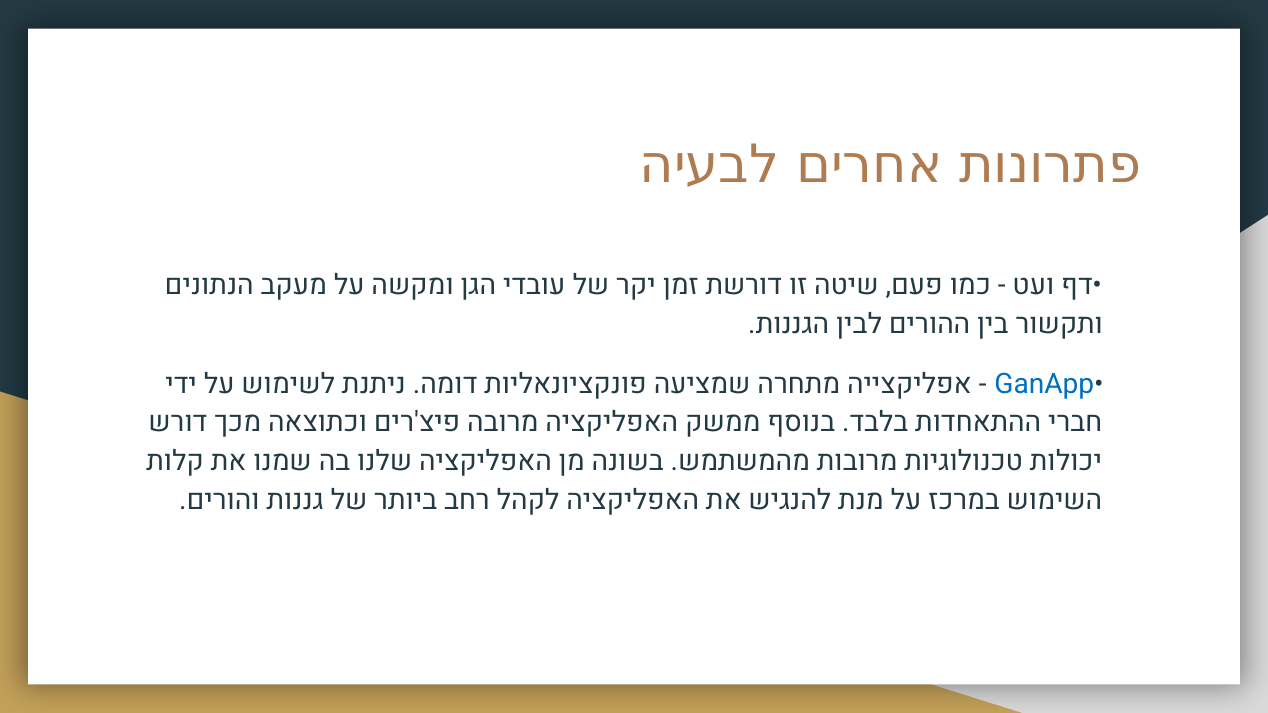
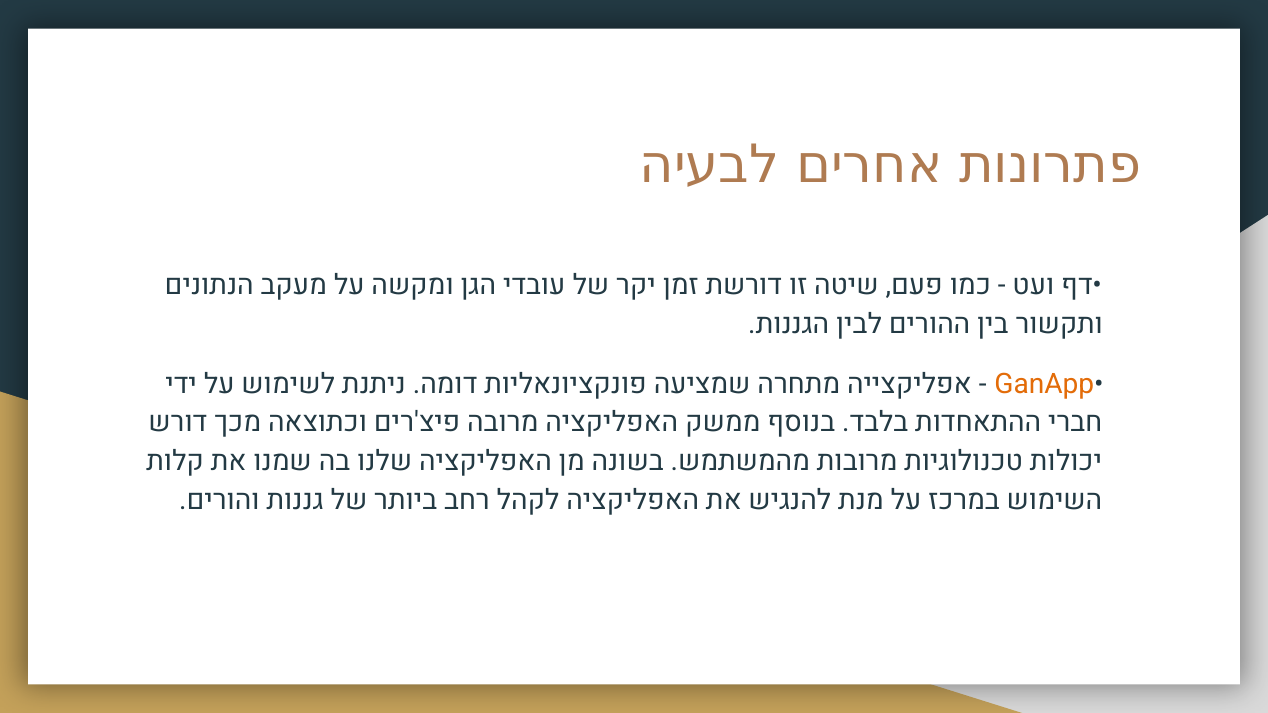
GanApp colour: blue -> orange (1044, 384)
